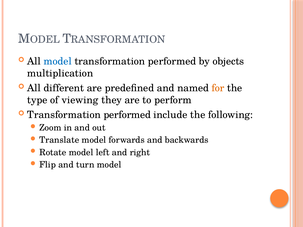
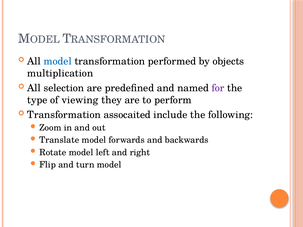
different: different -> selection (64, 88)
for colour: orange -> purple (218, 88)
performed: performed -> assocaited (127, 115)
